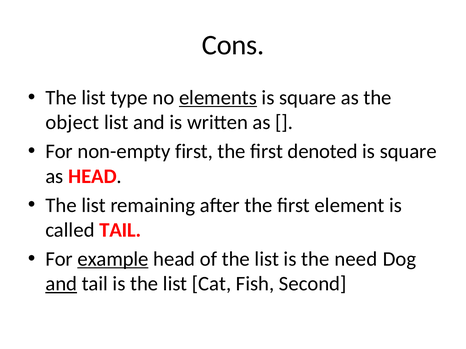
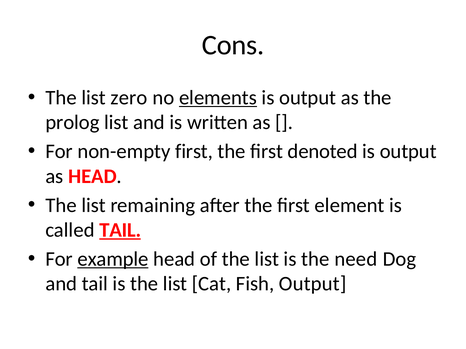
type: type -> zero (129, 98)
square: square -> output (308, 98)
object: object -> prolog (72, 123)
square: square -> output (408, 152)
TAIL underline: none -> present (120, 230)
and underline: present -> none (61, 284)
Fish Second: Second -> Output (313, 284)
